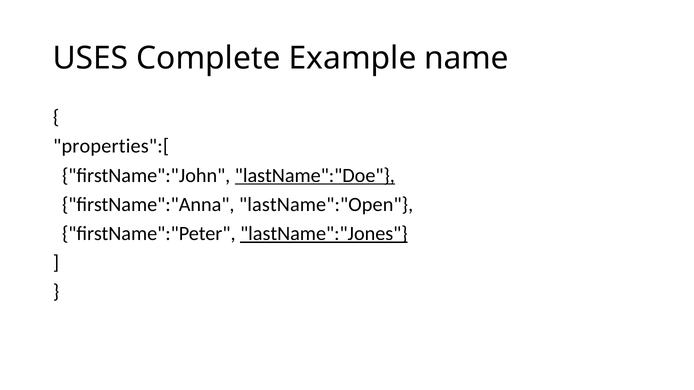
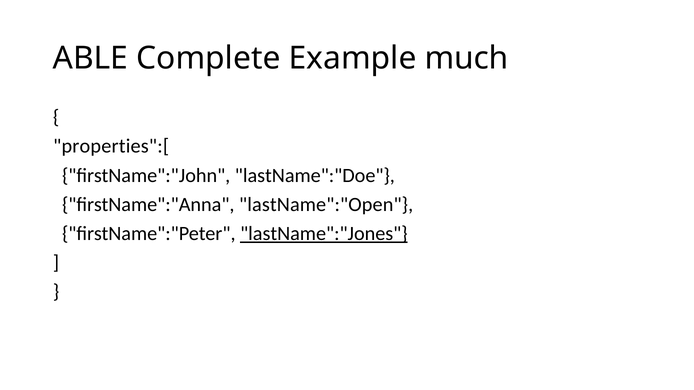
USES: USES -> ABLE (91, 58)
name: name -> much (467, 58)
lastName":"Doe underline: present -> none (315, 176)
